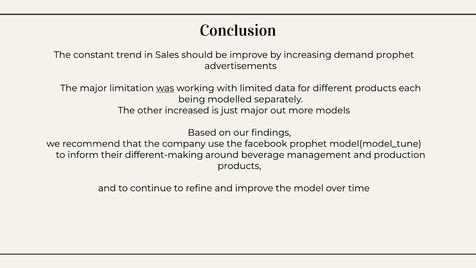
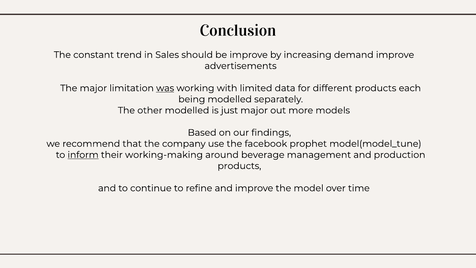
demand prophet: prophet -> improve (395, 55)
other increased: increased -> modelled (187, 110)
inform underline: none -> present (83, 155)
different-making: different-making -> working-making (164, 155)
